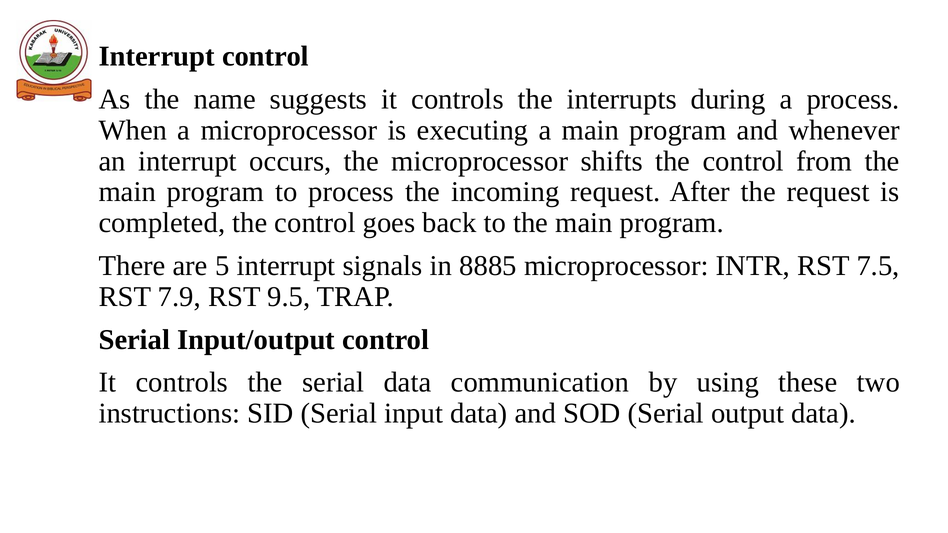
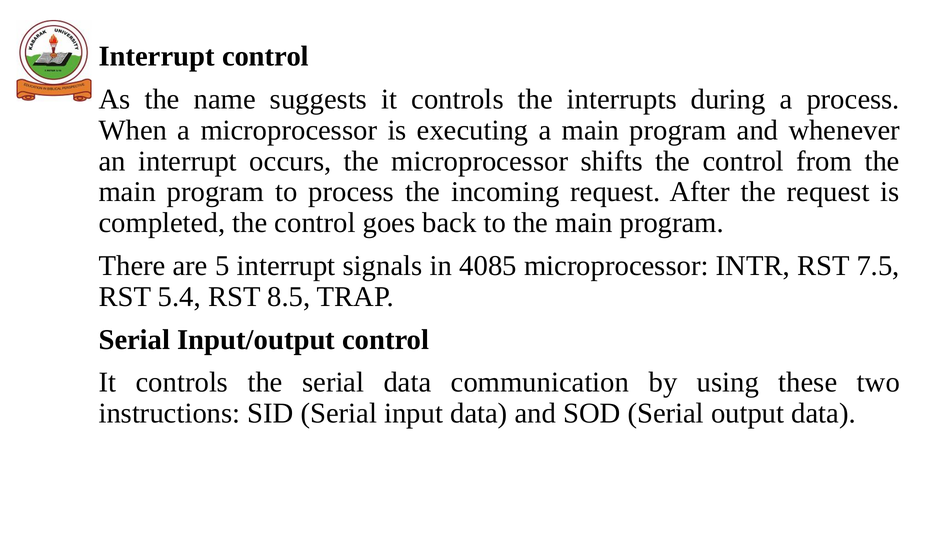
8885: 8885 -> 4085 (488, 266)
7.9: 7.9 -> 5.4 (179, 297)
9.5: 9.5 -> 8.5 (289, 297)
